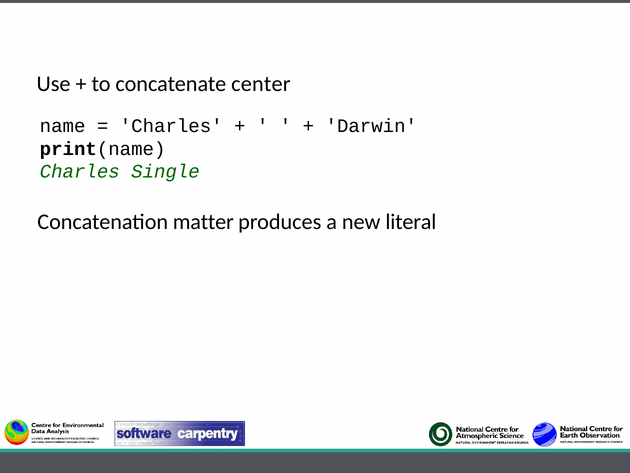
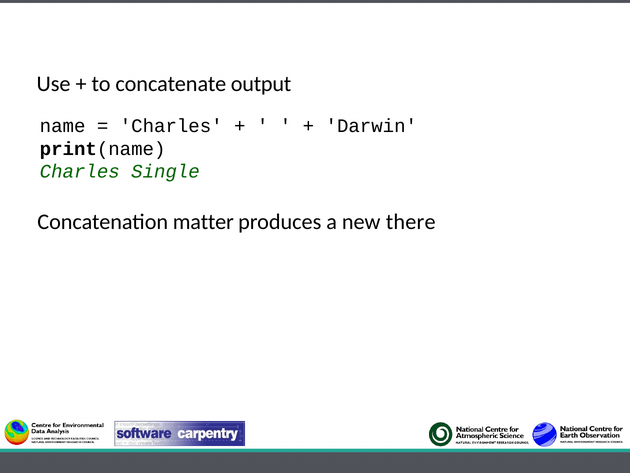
center: center -> output (261, 84)
literal: literal -> there (411, 221)
